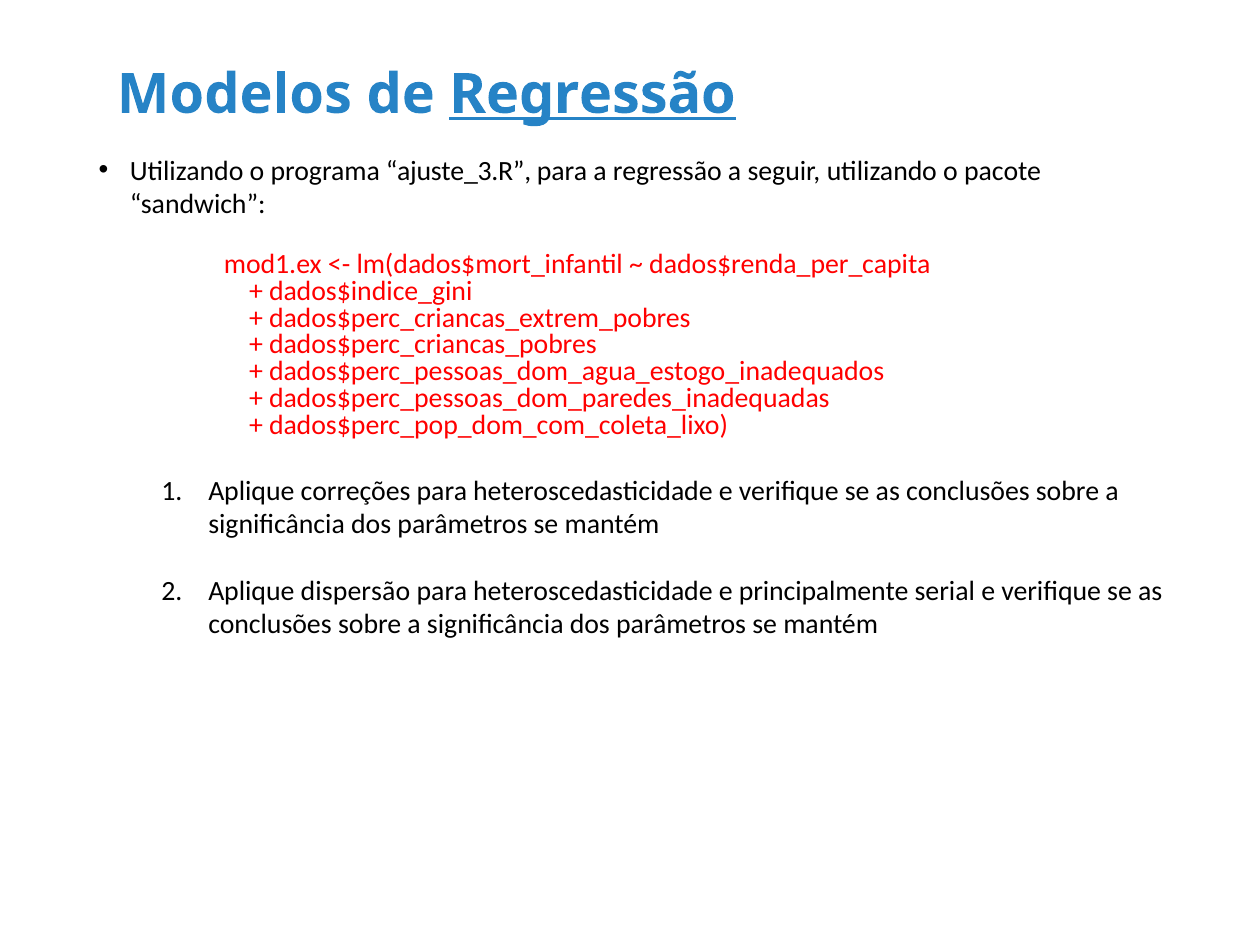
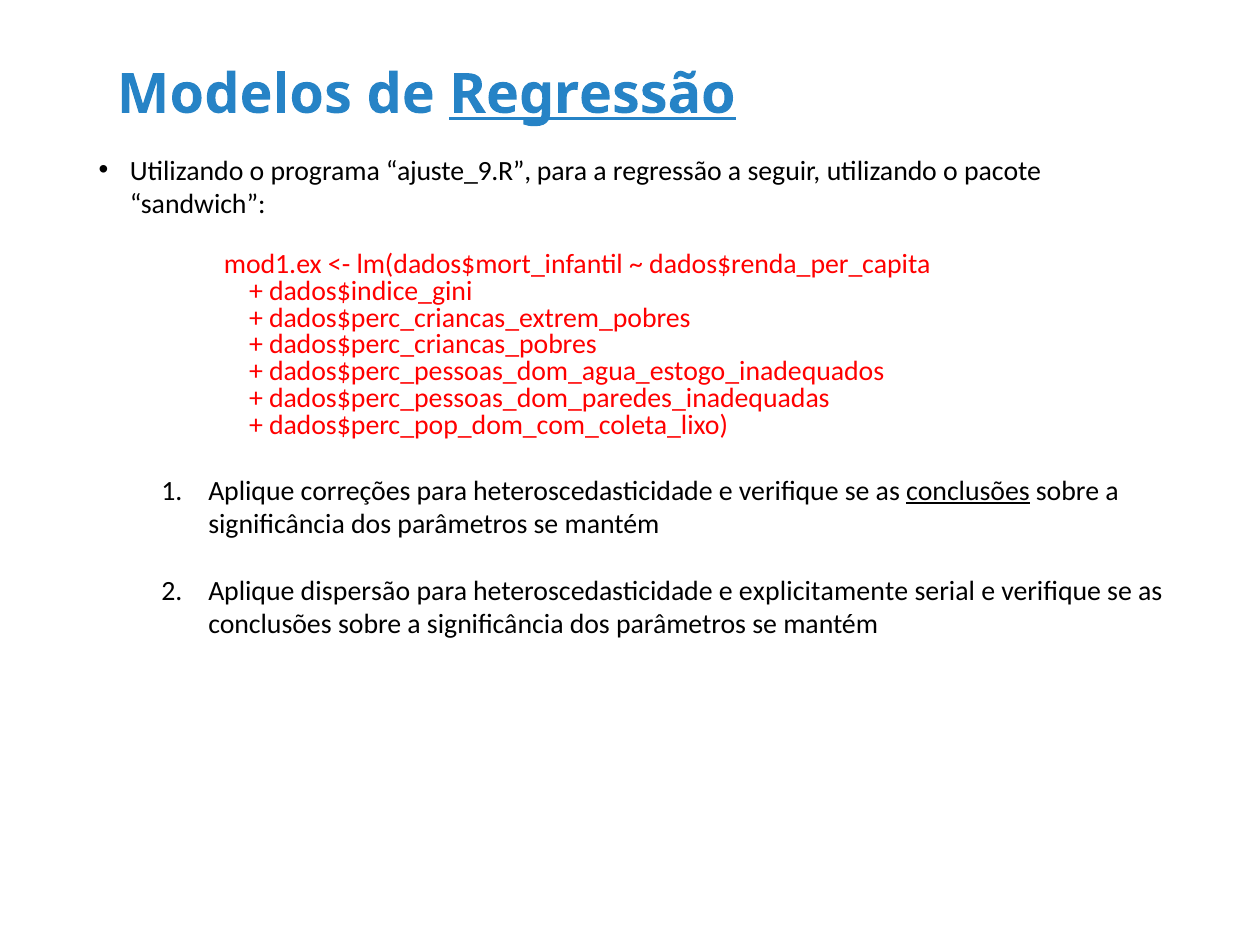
ajuste_3.R: ajuste_3.R -> ajuste_9.R (458, 171)
conclusões underline: none -> present (968, 491)
principalmente: principalmente -> explicitamente (824, 591)
